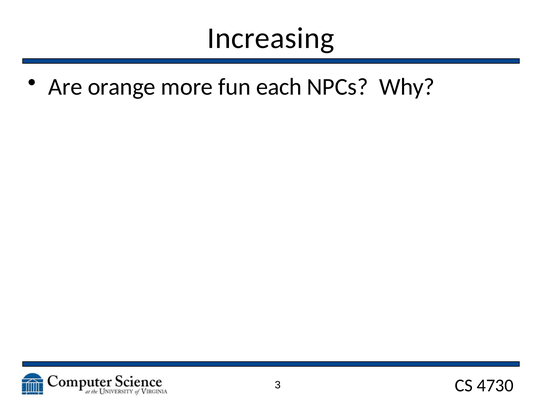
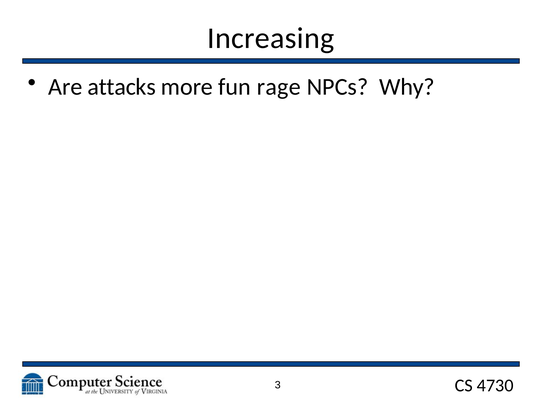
orange: orange -> attacks (122, 87)
each: each -> rage (279, 87)
